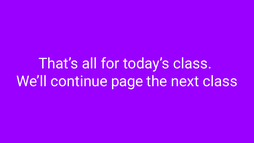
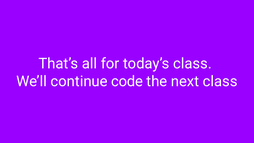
page: page -> code (127, 81)
